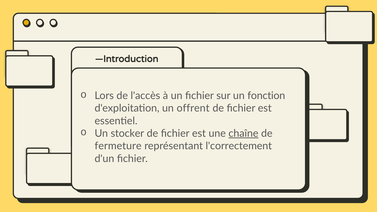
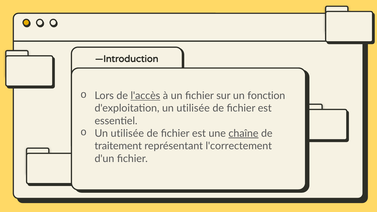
l'accès underline: none -> present (145, 96)
d'exploitation un offrent: offrent -> utilisée (193, 108)
stocker: stocker -> utilisée (127, 133)
fermeture: fermeture -> traitement (118, 146)
